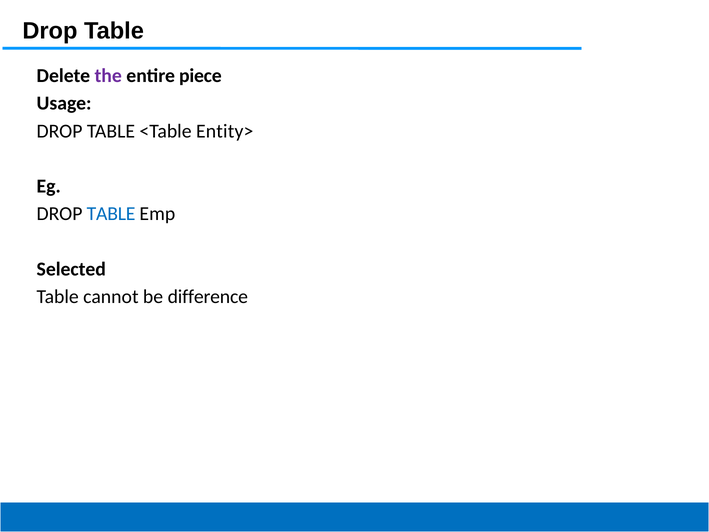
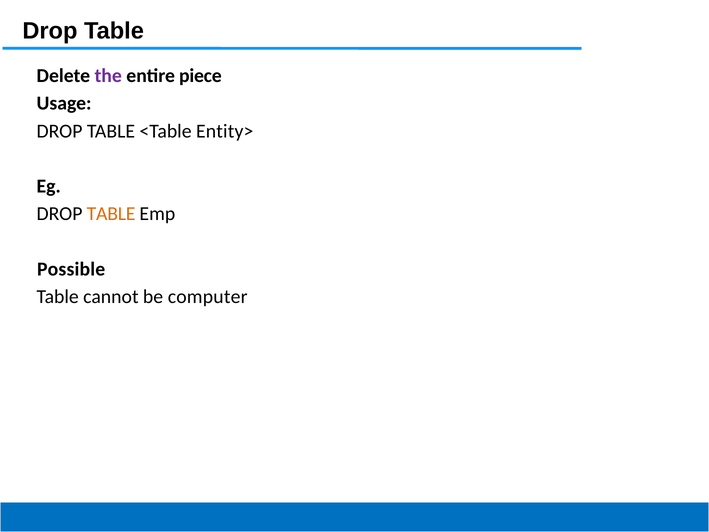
TABLE colour: blue -> orange (111, 214)
Selected: Selected -> Possible (71, 269)
difference: difference -> computer (208, 296)
